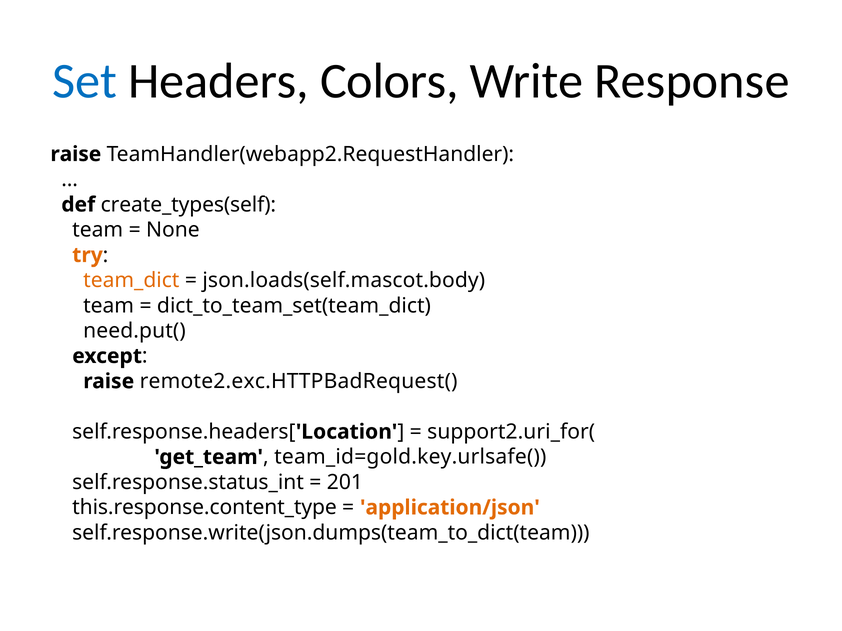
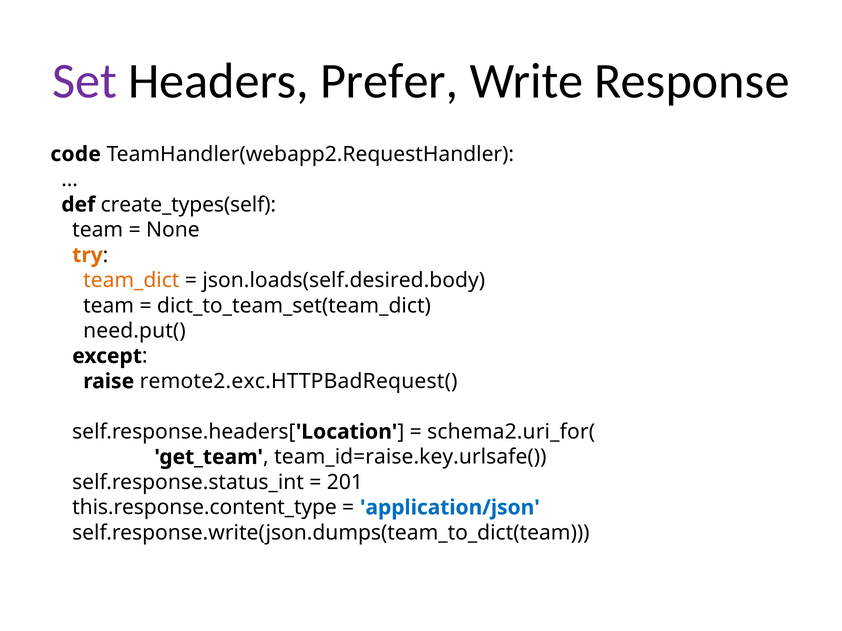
Set colour: blue -> purple (85, 81)
Colors: Colors -> Prefer (389, 81)
raise: raise -> code (76, 154)
json.loads(self.mascot.body: json.loads(self.mascot.body -> json.loads(self.desired.body (344, 281)
support2.uri_for(: support2.uri_for( -> schema2.uri_for( (511, 432)
team_id=gold.key.urlsafe(: team_id=gold.key.urlsafe( -> team_id=raise.key.urlsafe( (410, 457)
application/json colour: orange -> blue (450, 508)
